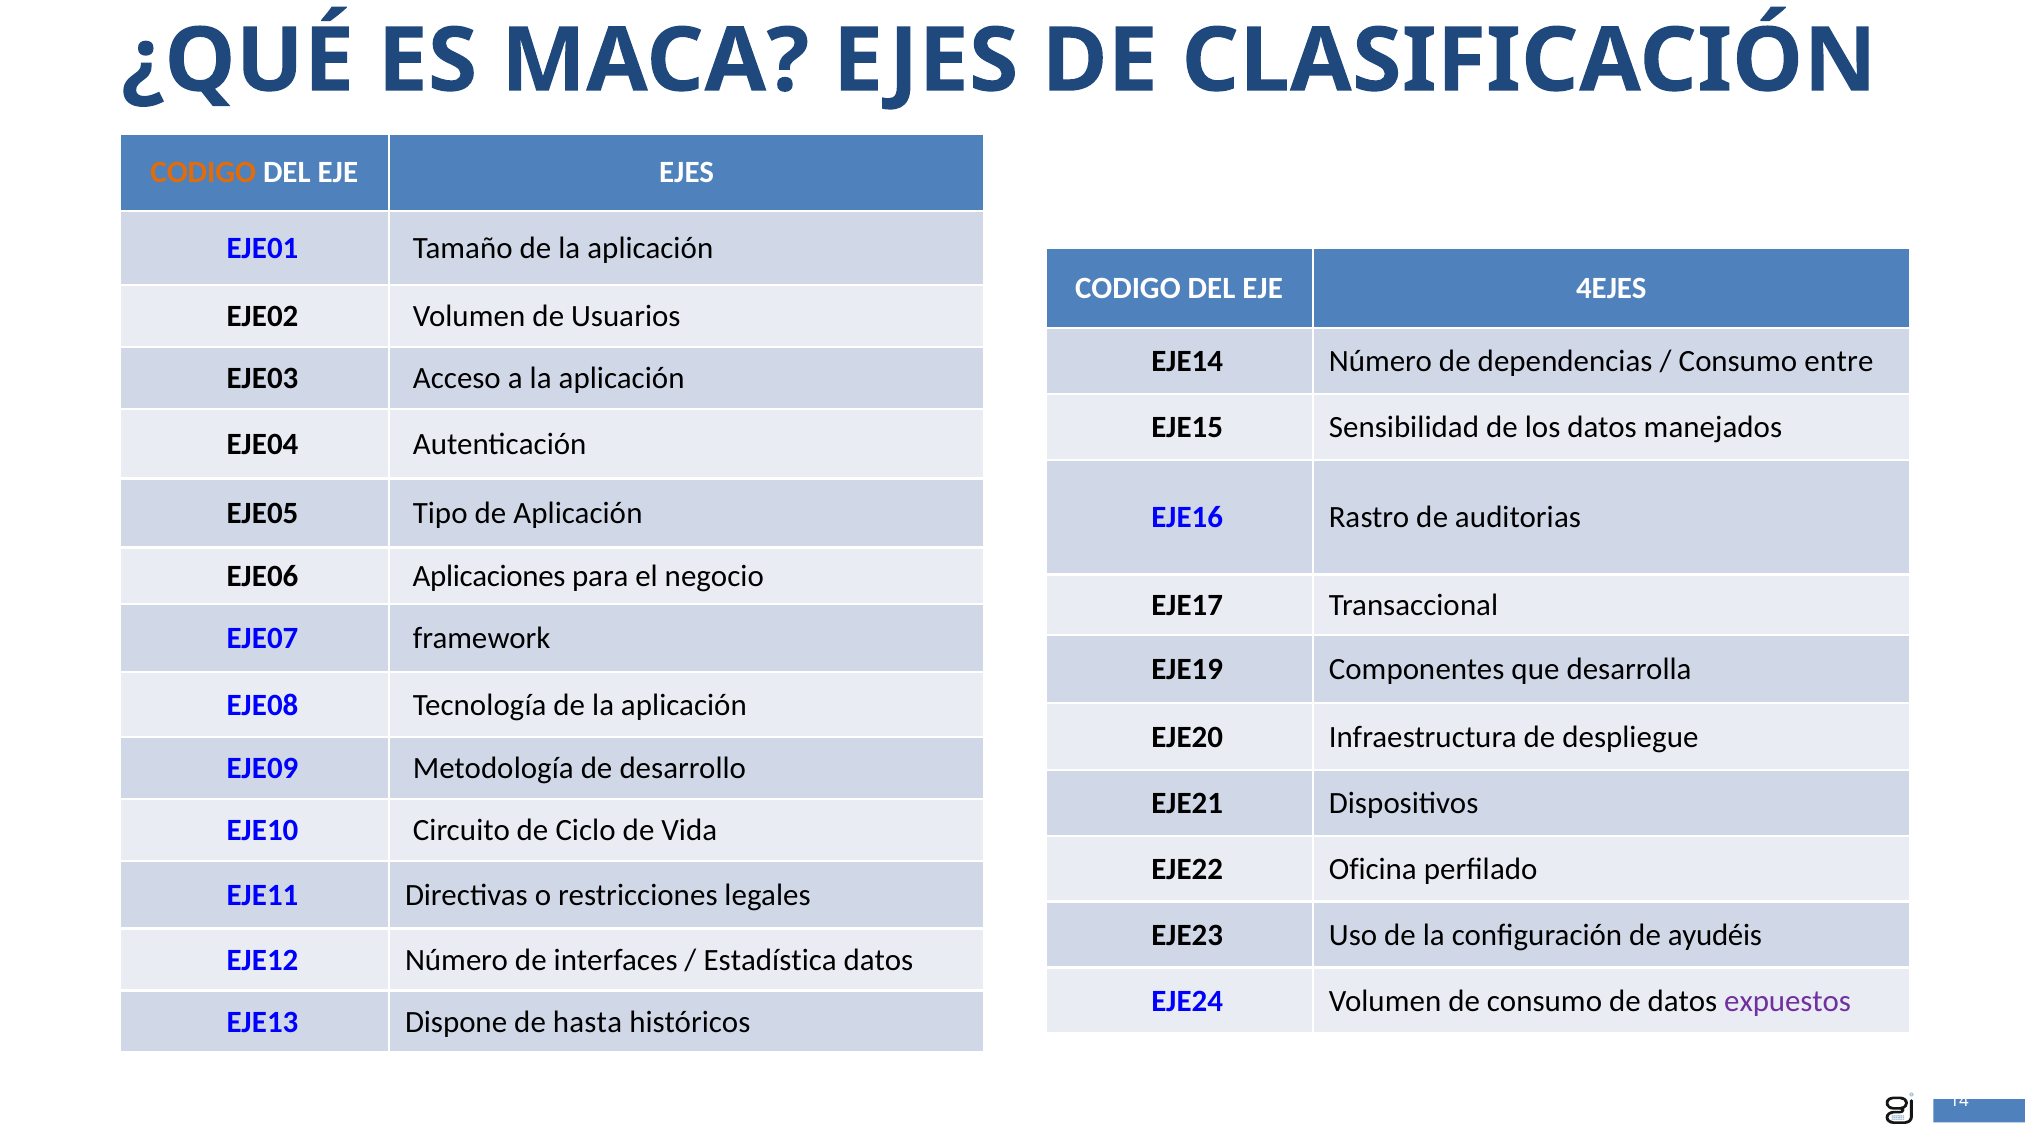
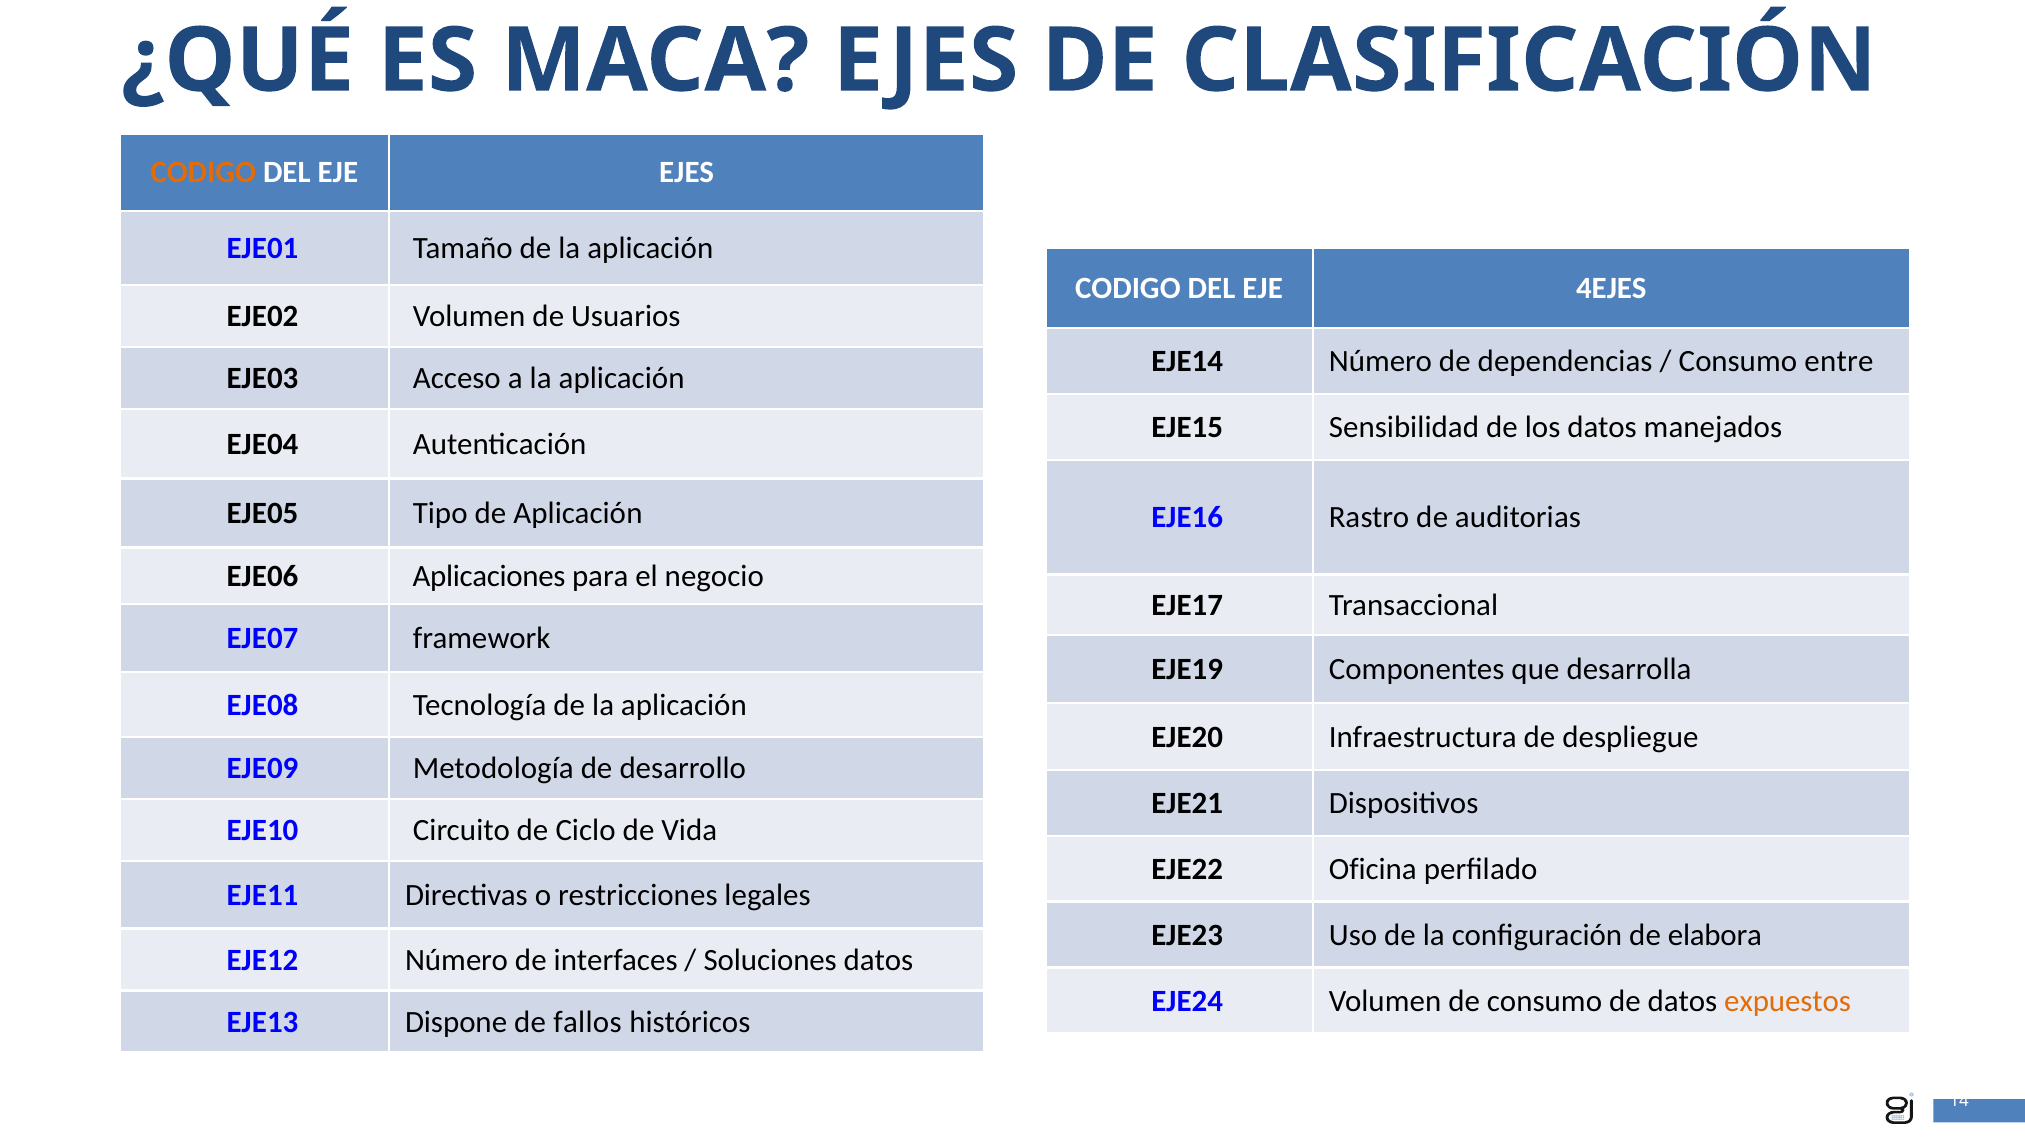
ayudéis: ayudéis -> elabora (1715, 935)
Estadística: Estadística -> Soluciones (770, 960)
expuestos colour: purple -> orange (1788, 1001)
hasta: hasta -> fallos (587, 1022)
